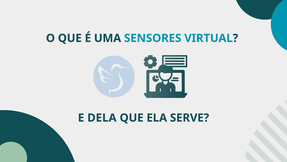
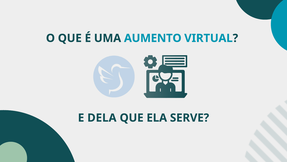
SENSORES: SENSORES -> AUMENTO (153, 38)
